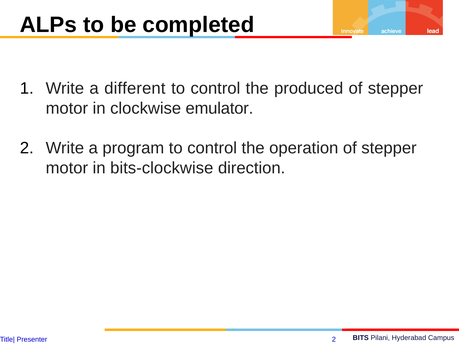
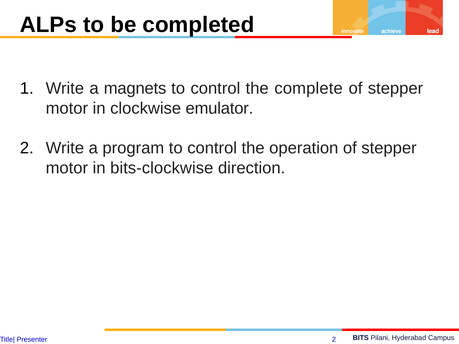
different: different -> magnets (135, 88)
produced: produced -> complete (309, 88)
